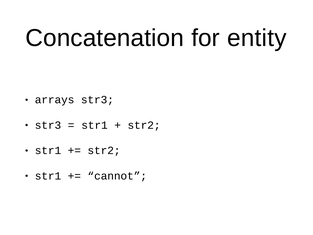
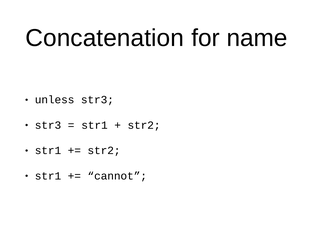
entity: entity -> name (257, 38)
arrays: arrays -> unless (55, 100)
